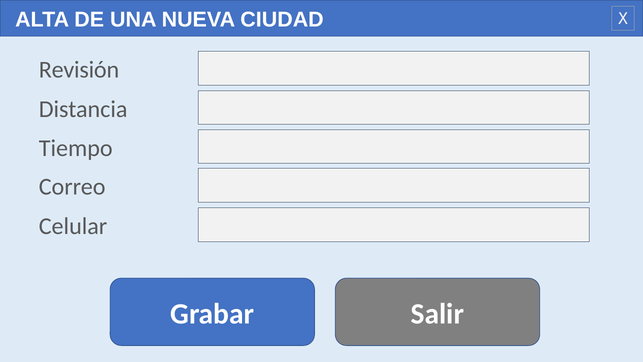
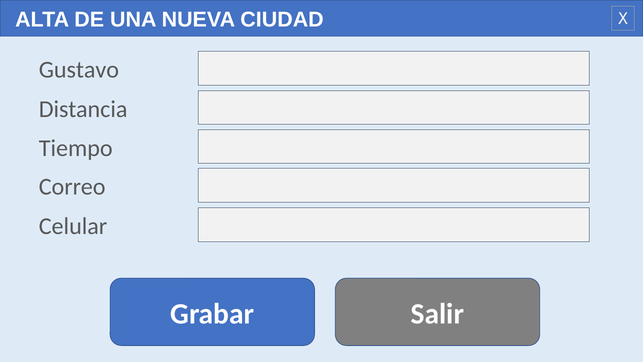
Revisión: Revisión -> Gustavo (79, 70)
